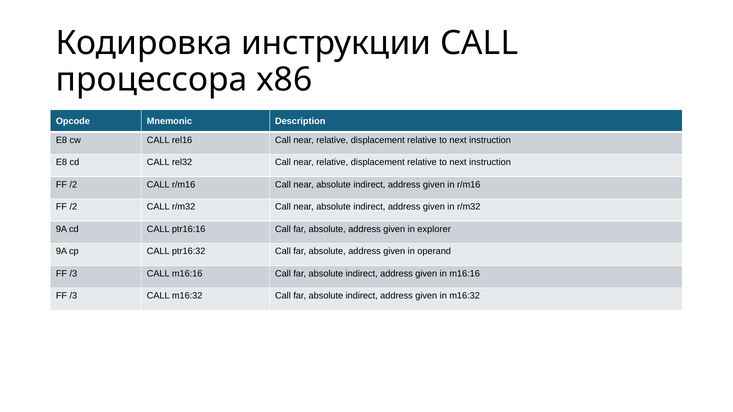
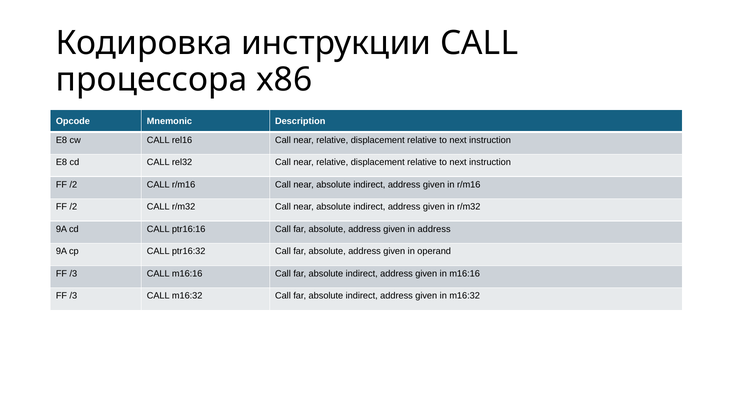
in explorer: explorer -> address (434, 229)
